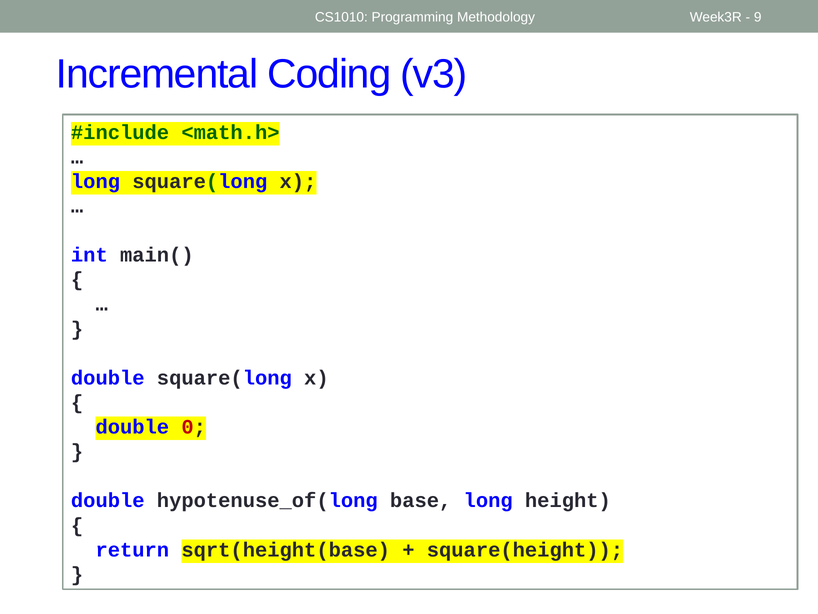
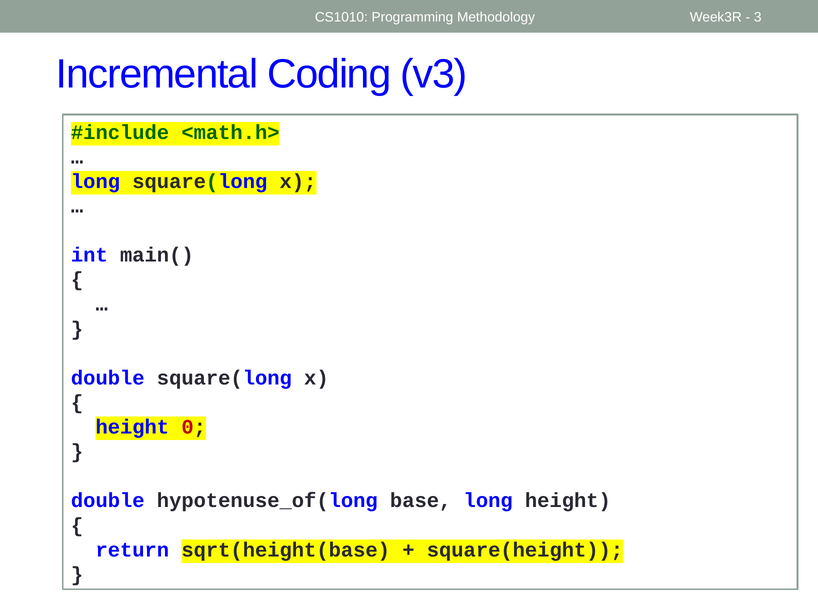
9: 9 -> 3 (758, 17)
double: double -> height (132, 427)
